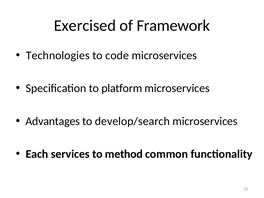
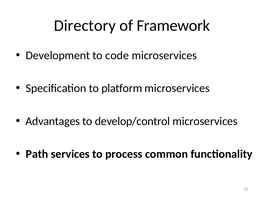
Exercised: Exercised -> Directory (85, 26)
Technologies: Technologies -> Development (58, 55)
develop/search: develop/search -> develop/control (132, 121)
Each: Each -> Path (37, 154)
method: method -> process (124, 154)
